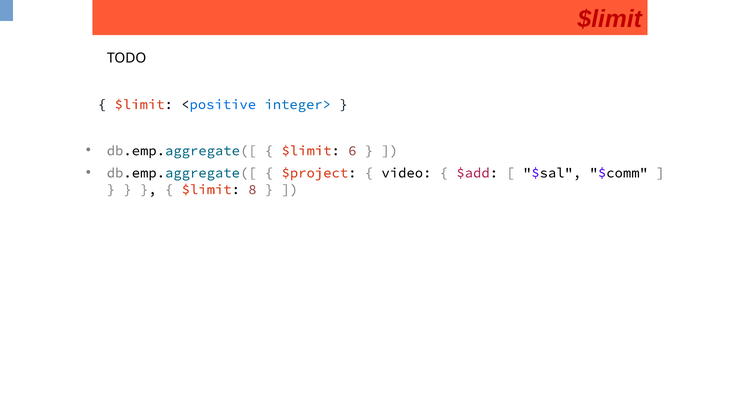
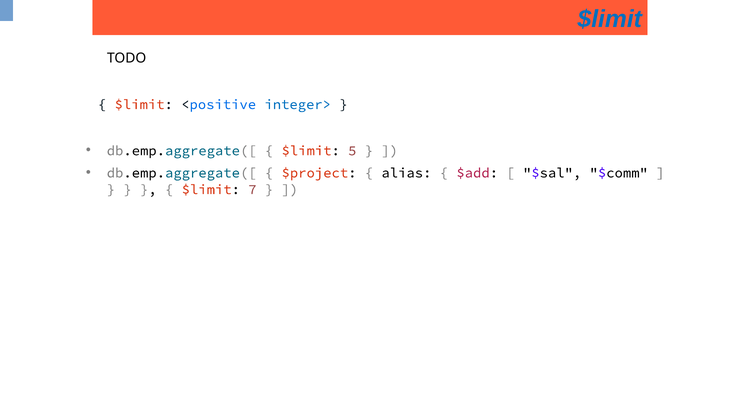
$limit colour: red -> blue (610, 19)
6: 6 -> 5 (352, 151)
video: video -> alias (406, 173)
8: 8 -> 7 (252, 190)
